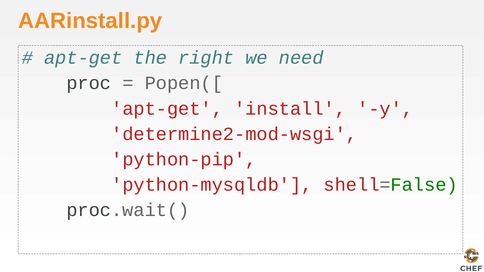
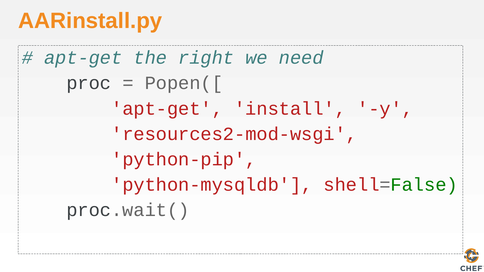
determine2-mod-wsgi: determine2-mod-wsgi -> resources2-mod-wsgi (234, 134)
